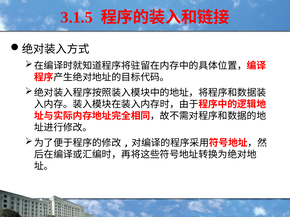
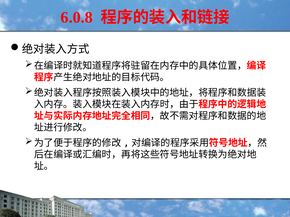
3.1.5: 3.1.5 -> 6.0.8 (77, 17)
